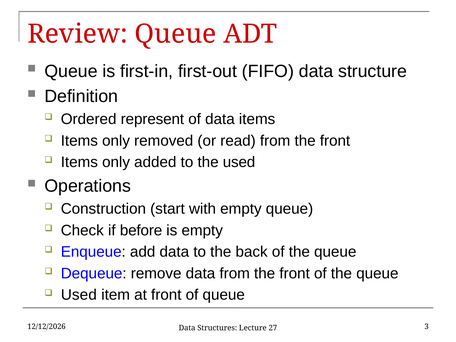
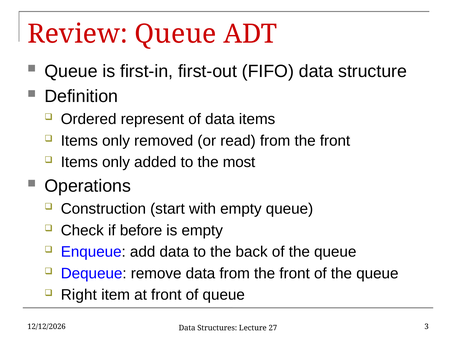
the used: used -> most (239, 162)
Used: Used -> Right (79, 295)
